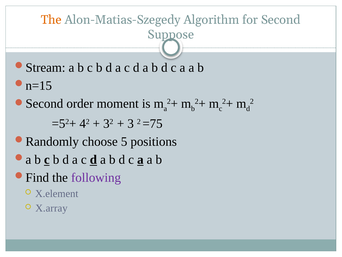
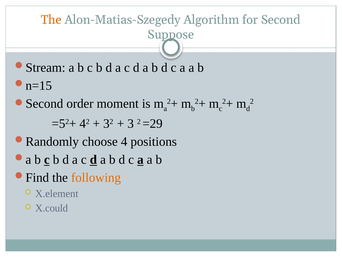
=75: =75 -> =29 (153, 123)
5: 5 -> 4 (124, 141)
following colour: purple -> orange (96, 177)
X.array: X.array -> X.could (52, 208)
